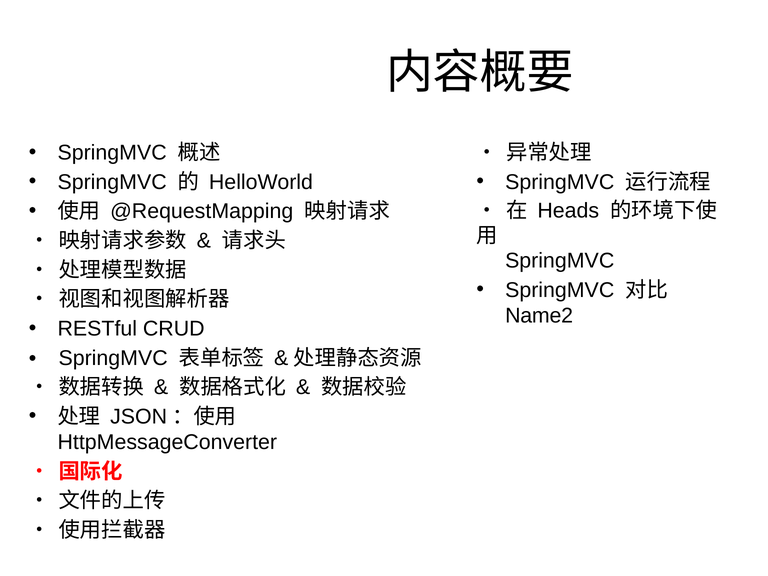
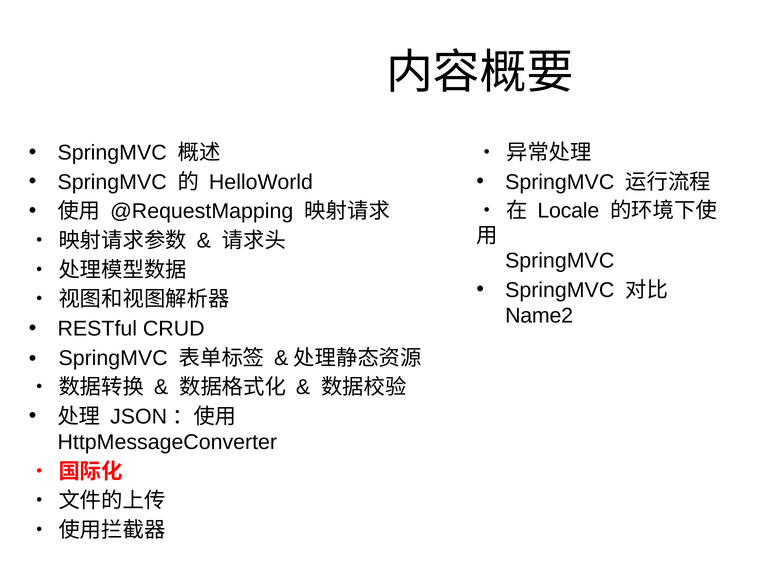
Heads: Heads -> Locale (568, 211)
